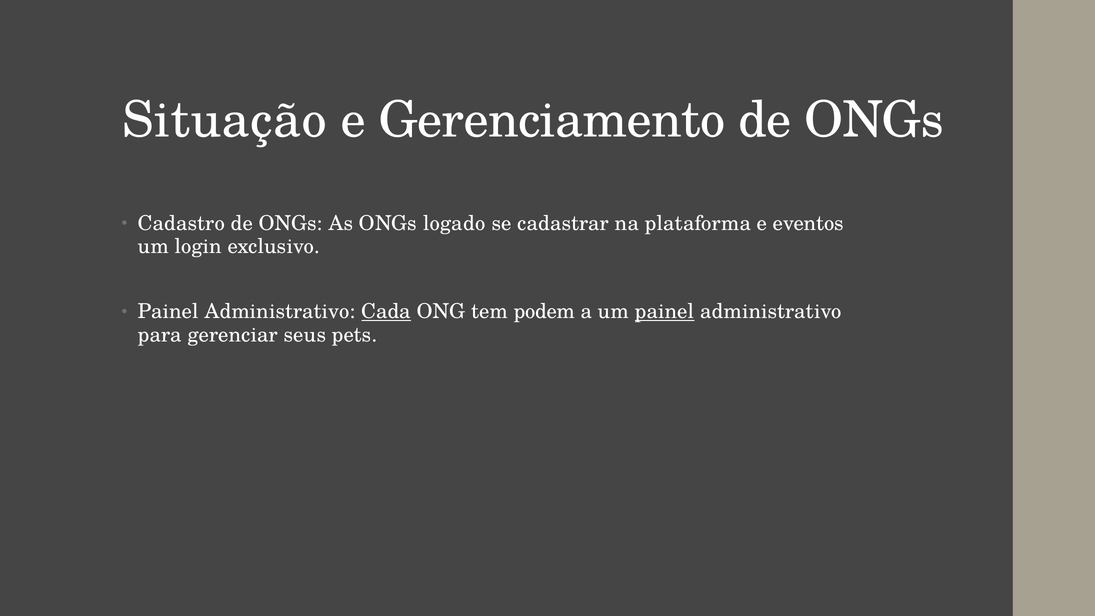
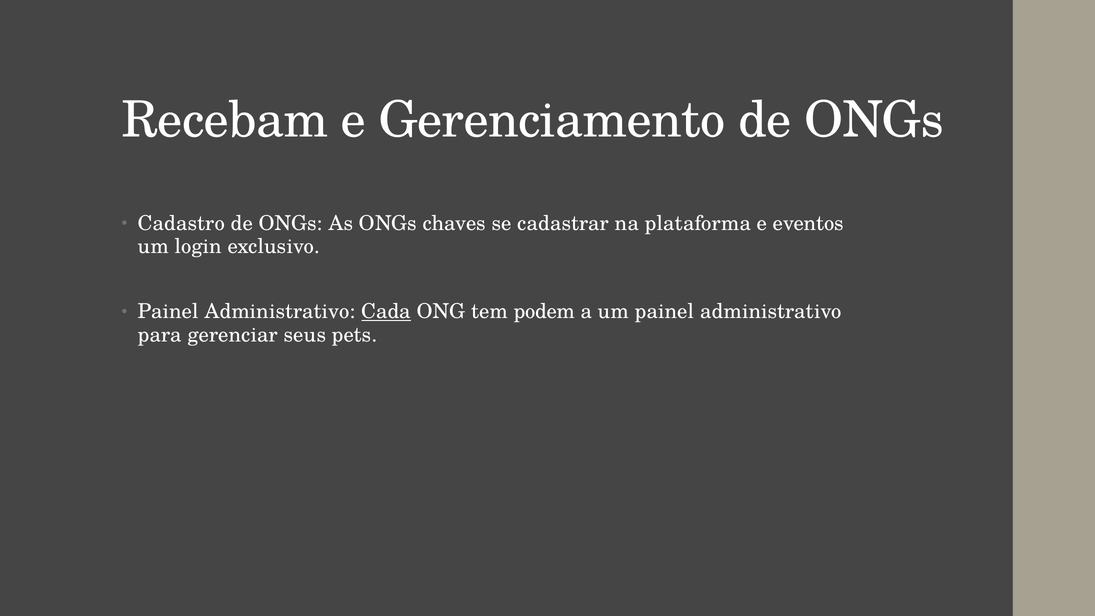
Situação: Situação -> Recebam (225, 120)
logado: logado -> chaves (454, 223)
painel underline: present -> none (665, 312)
